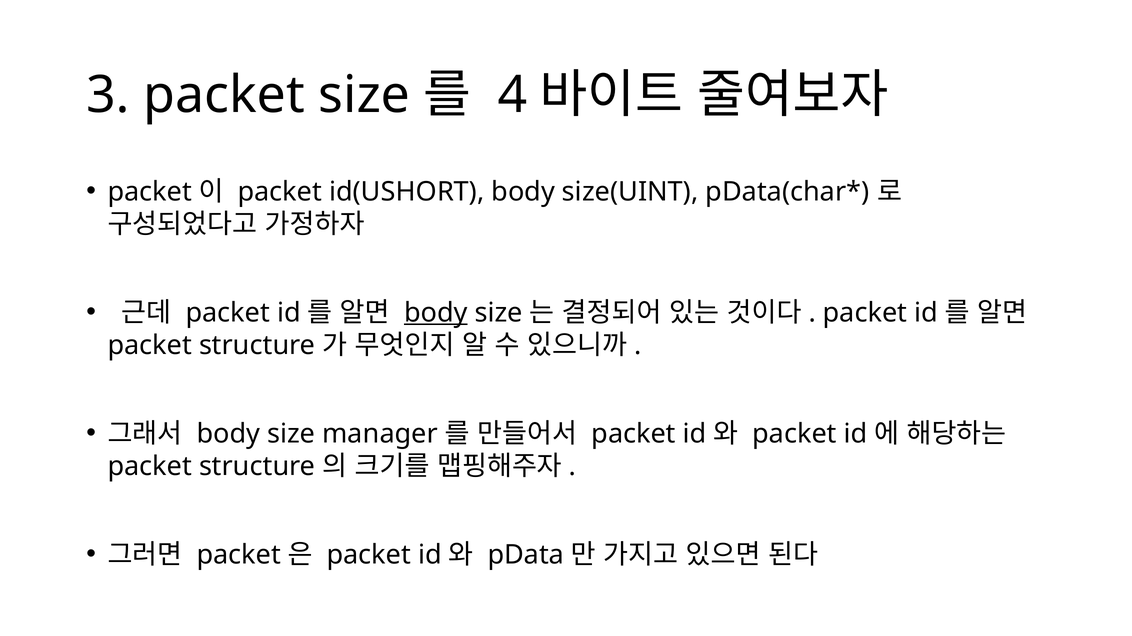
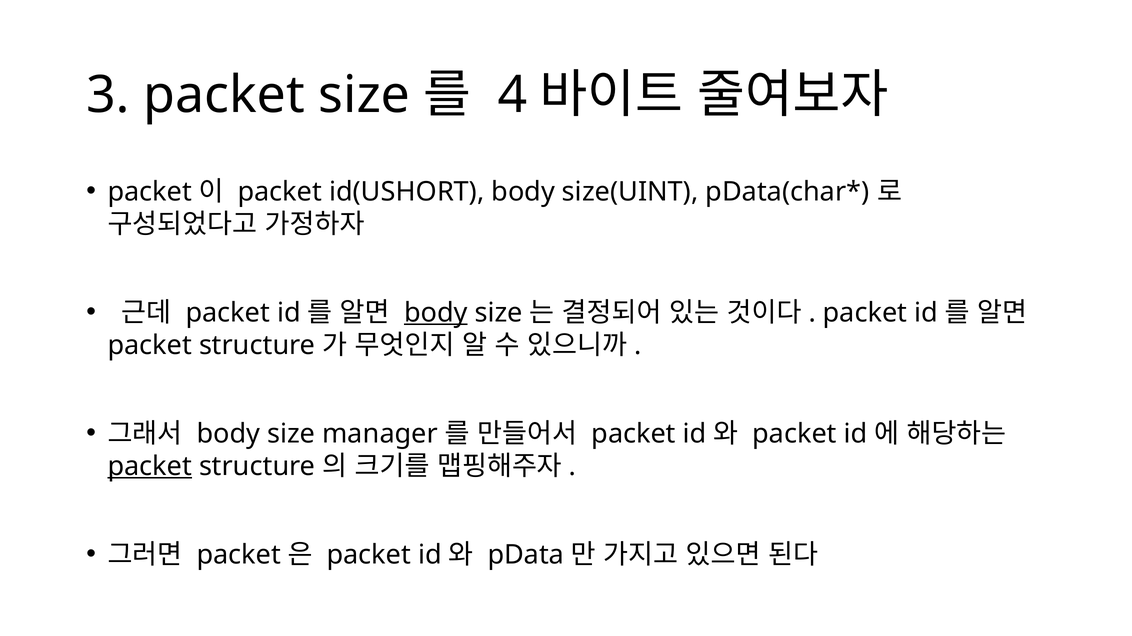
packet underline: none -> present (150, 467)
